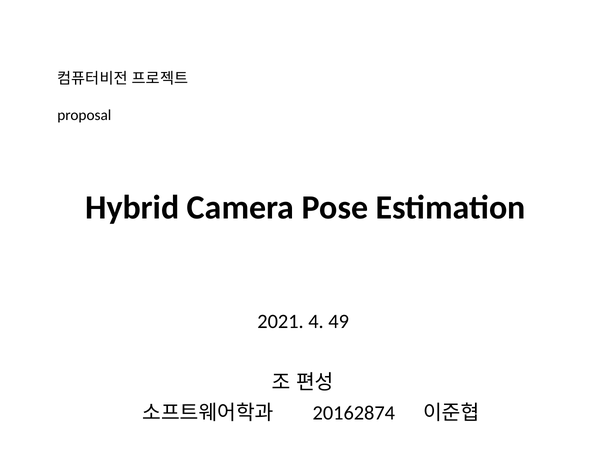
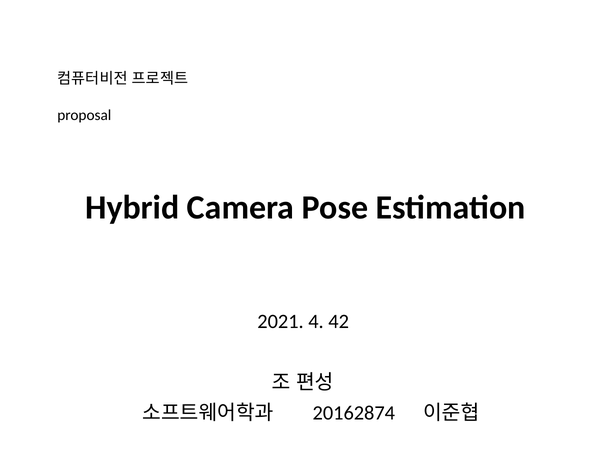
49: 49 -> 42 (339, 322)
